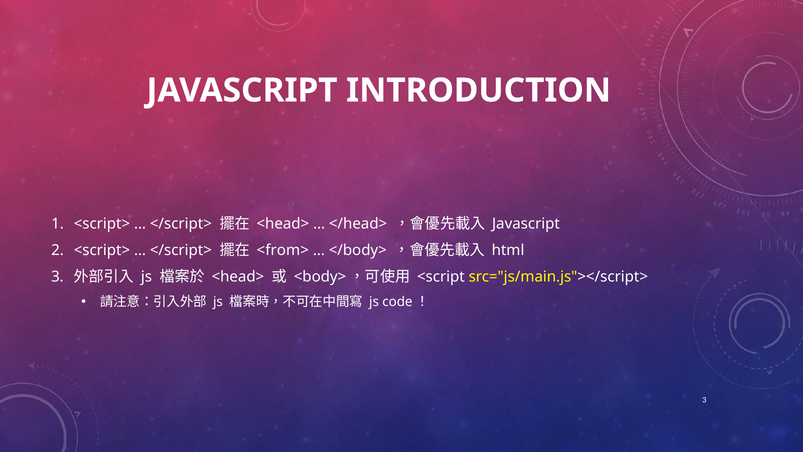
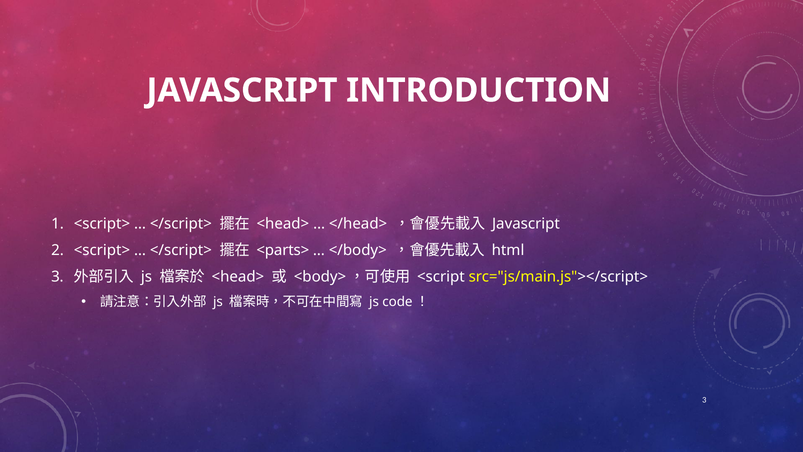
<from>: <from> -> <parts> (283, 250)
